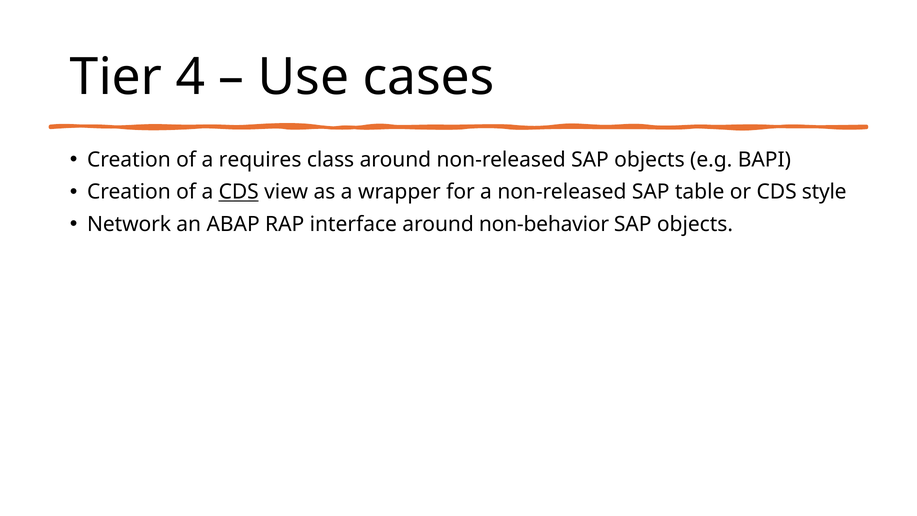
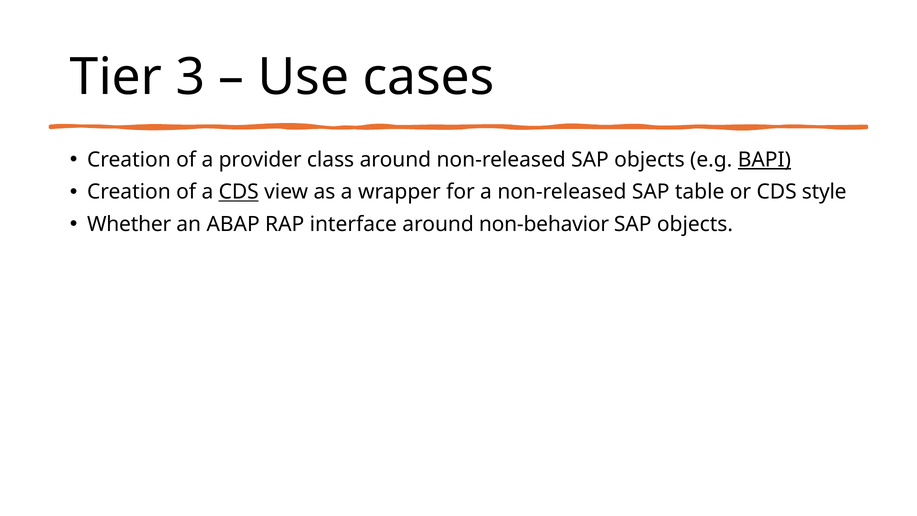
4: 4 -> 3 (190, 77)
requires: requires -> provider (260, 160)
BAPI underline: none -> present (764, 160)
Network: Network -> Whether (129, 224)
